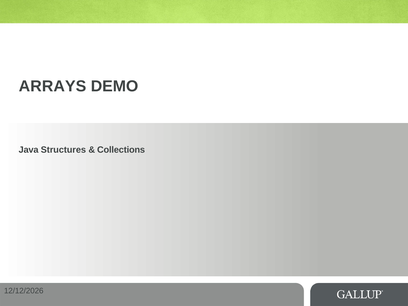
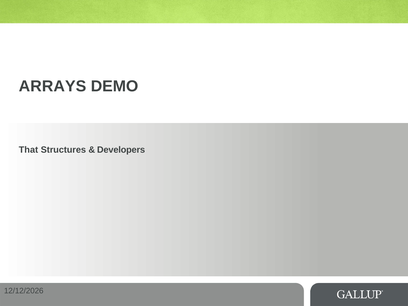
Java: Java -> That (28, 150)
Collections: Collections -> Developers (121, 150)
